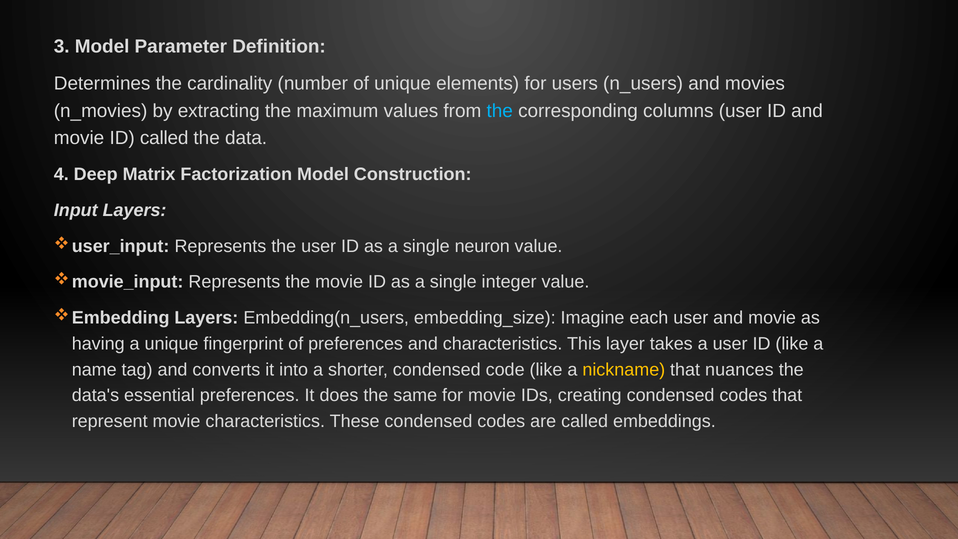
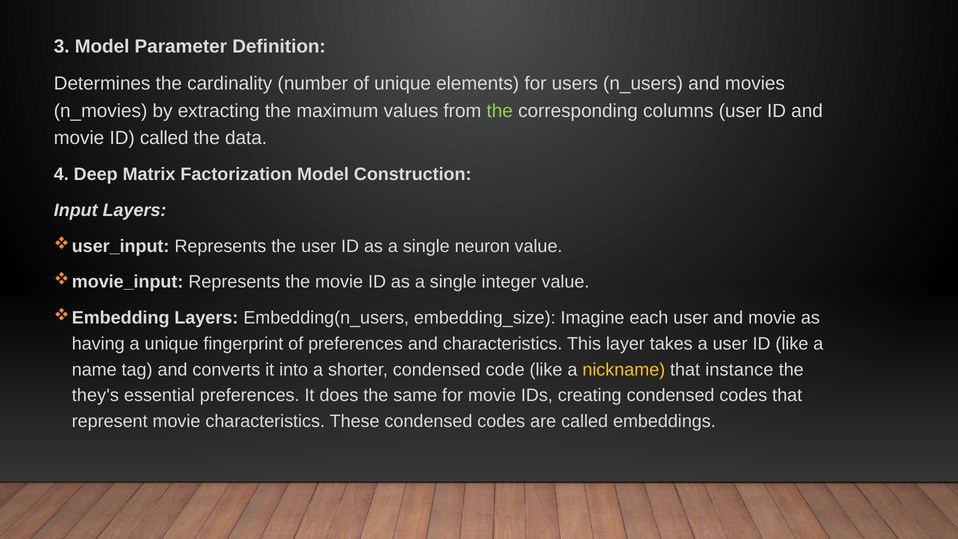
the colour: light blue -> light green (500, 111)
nuances: nuances -> instance (739, 370)
data's: data's -> they's (95, 395)
